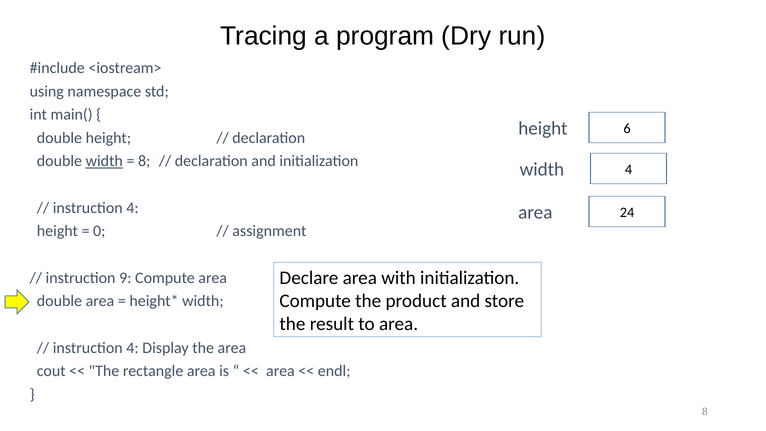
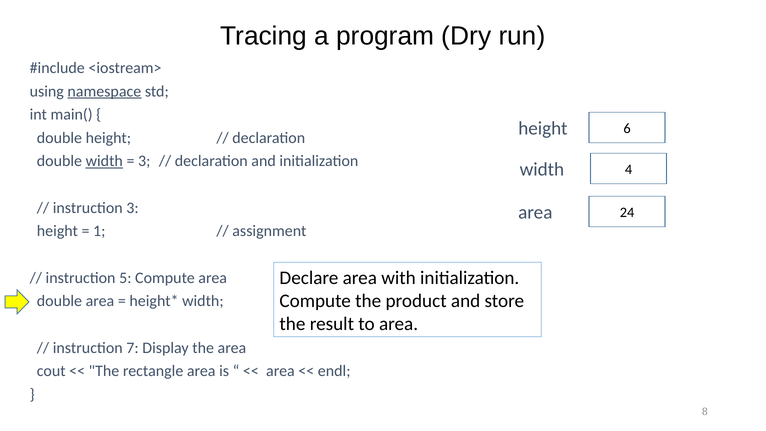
namespace underline: none -> present (104, 91)
8: 8 -> 3 (144, 161)
4: 4 -> 3 (133, 208)
0: 0 -> 1 (99, 231)
9: 9 -> 5 (125, 278)
4: 4 -> 7 (133, 348)
